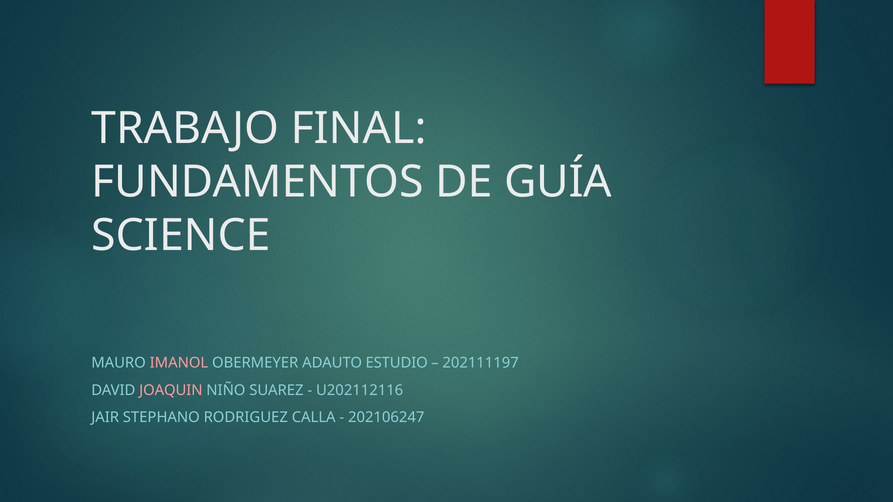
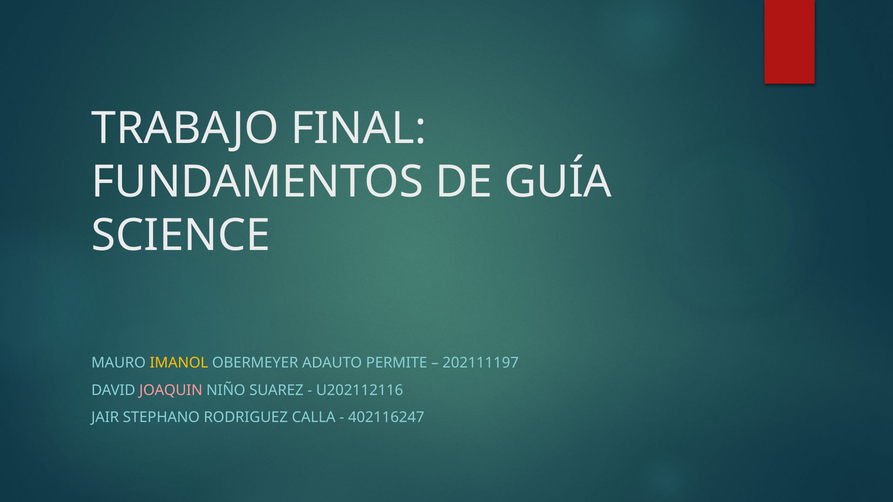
IMANOL colour: pink -> yellow (179, 363)
ESTUDIO: ESTUDIO -> PERMITE (397, 363)
202106247: 202106247 -> 402116247 (386, 418)
